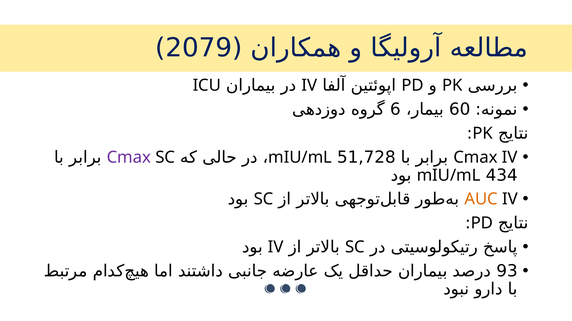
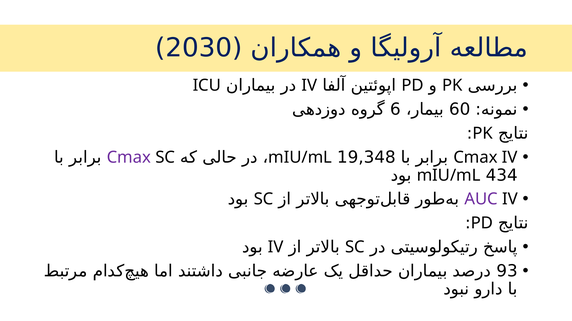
2079: 2079 -> 2030 (199, 48)
51,728: 51,728 -> 19,348 (366, 158)
AUC colour: orange -> purple (481, 200)
